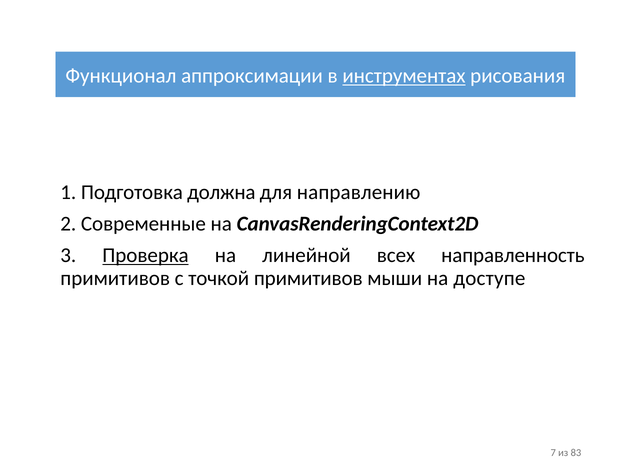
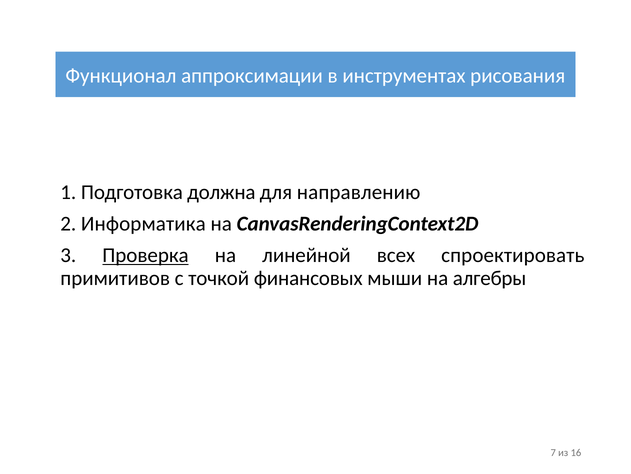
инструментах underline: present -> none (404, 76)
Современные: Современные -> Информатика (143, 224)
направленность: направленность -> спроектировать (513, 255)
точкой примитивов: примитивов -> финансовых (308, 278)
доступе: доступе -> алгебры (490, 278)
83: 83 -> 16 (576, 452)
